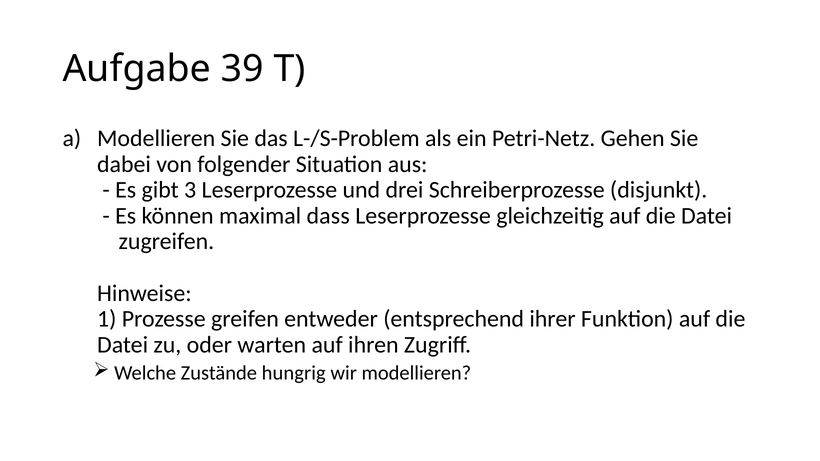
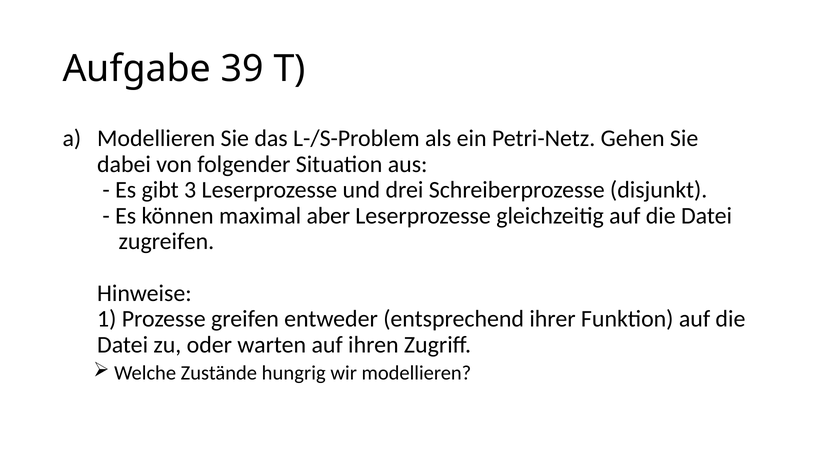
dass: dass -> aber (328, 216)
